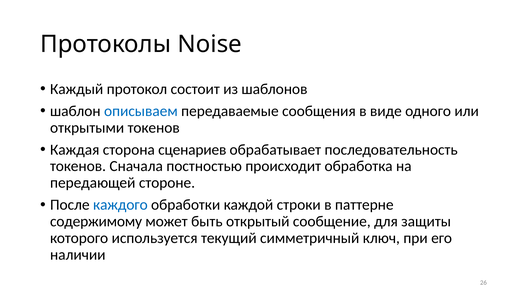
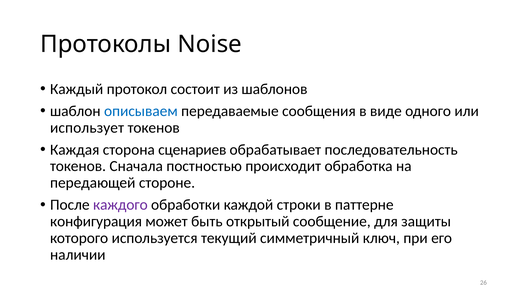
открытыми: открытыми -> использует (87, 128)
каждого colour: blue -> purple (120, 205)
содержимому: содержимому -> конфигурация (96, 222)
